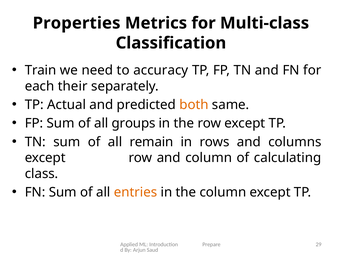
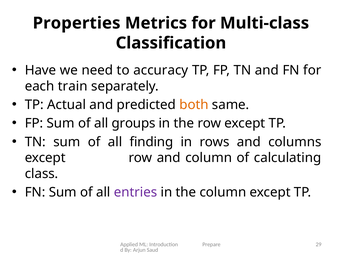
Train: Train -> Have (40, 70)
their: their -> train (73, 86)
remain: remain -> finding (151, 142)
entries colour: orange -> purple (136, 193)
